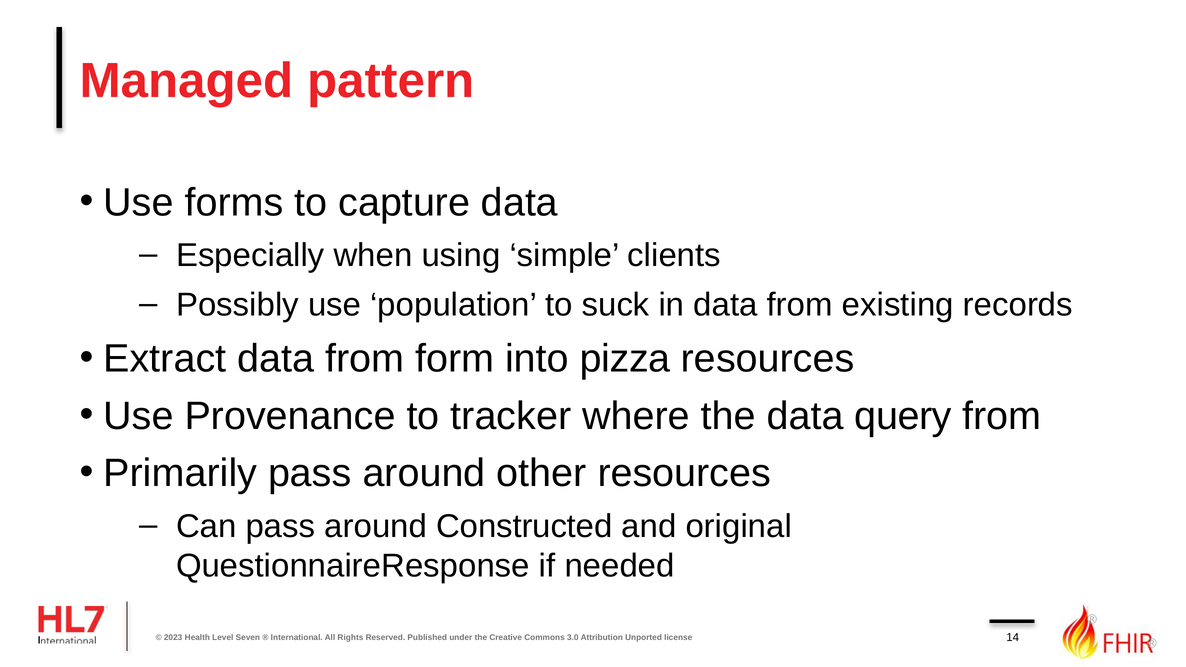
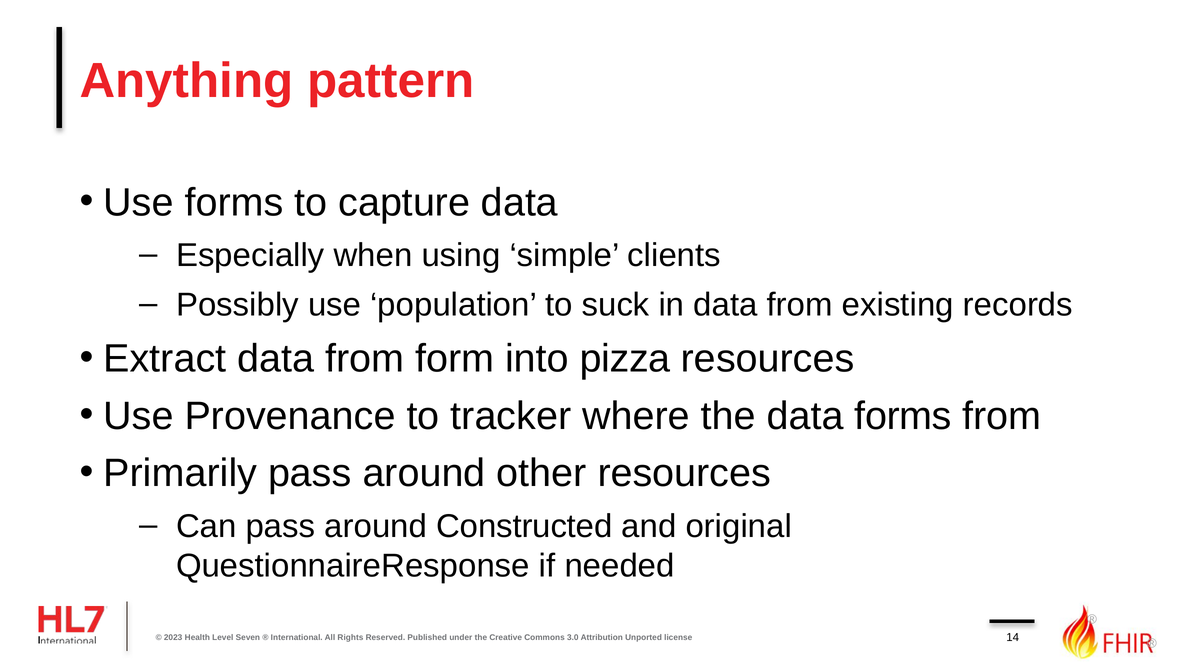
Managed: Managed -> Anything (186, 81)
data query: query -> forms (903, 416)
